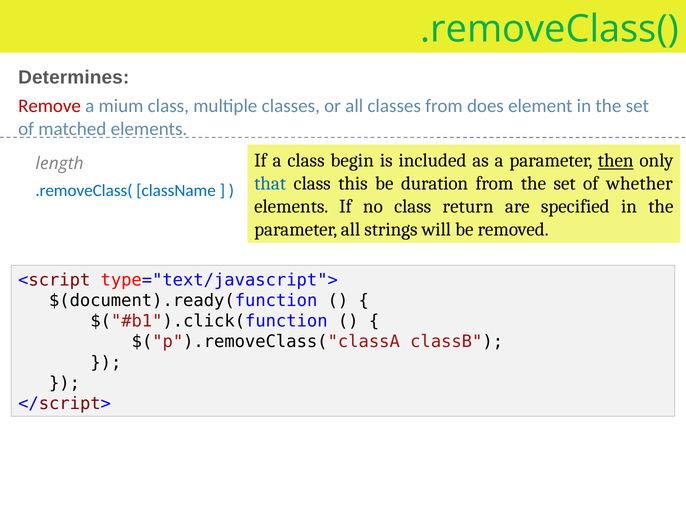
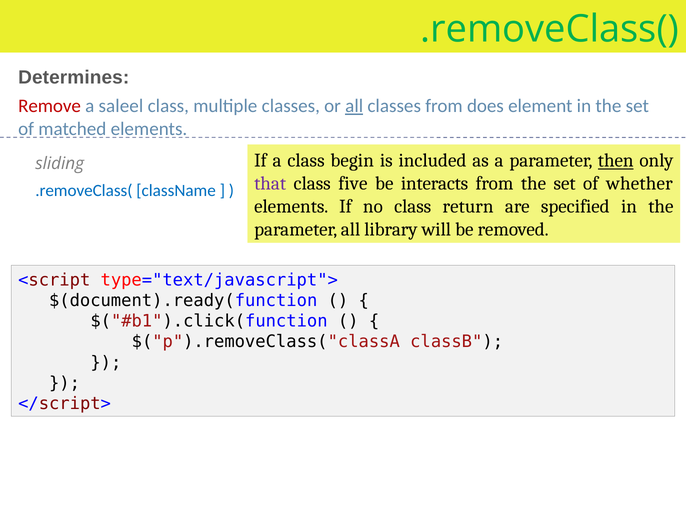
mium: mium -> saleel (121, 106)
all underline: none -> present (354, 106)
length: length -> sliding (60, 163)
that colour: blue -> purple (270, 183)
this: this -> five (353, 183)
duration: duration -> interacts (435, 183)
strings: strings -> library (391, 229)
